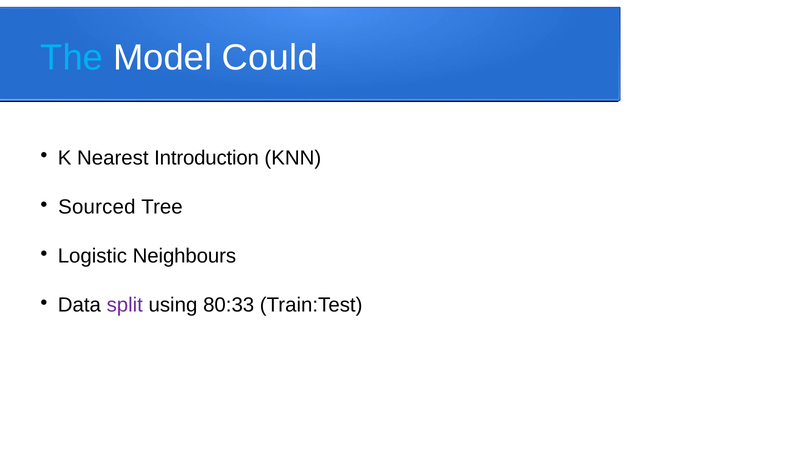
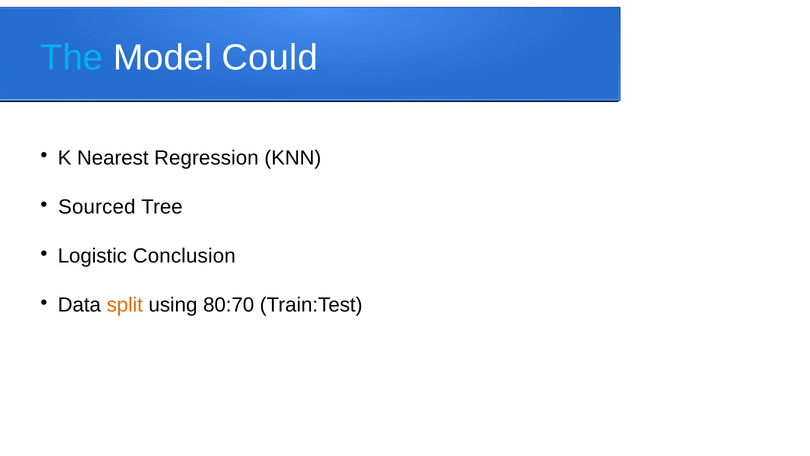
Introduction: Introduction -> Regression (206, 158)
Neighbours: Neighbours -> Conclusion (184, 256)
split colour: purple -> orange (125, 305)
80:33: 80:33 -> 80:70 (229, 305)
